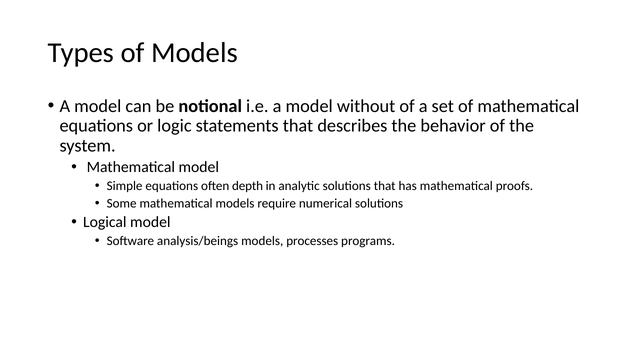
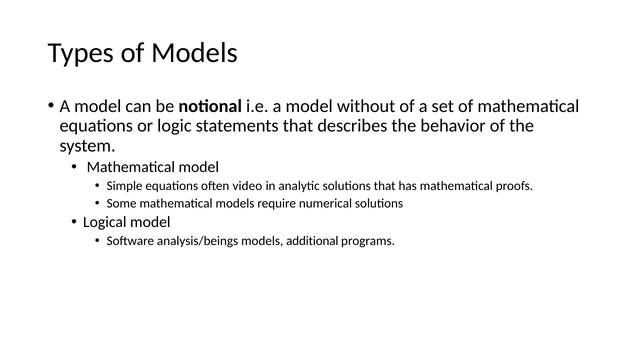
depth: depth -> video (247, 186)
processes: processes -> additional (312, 241)
